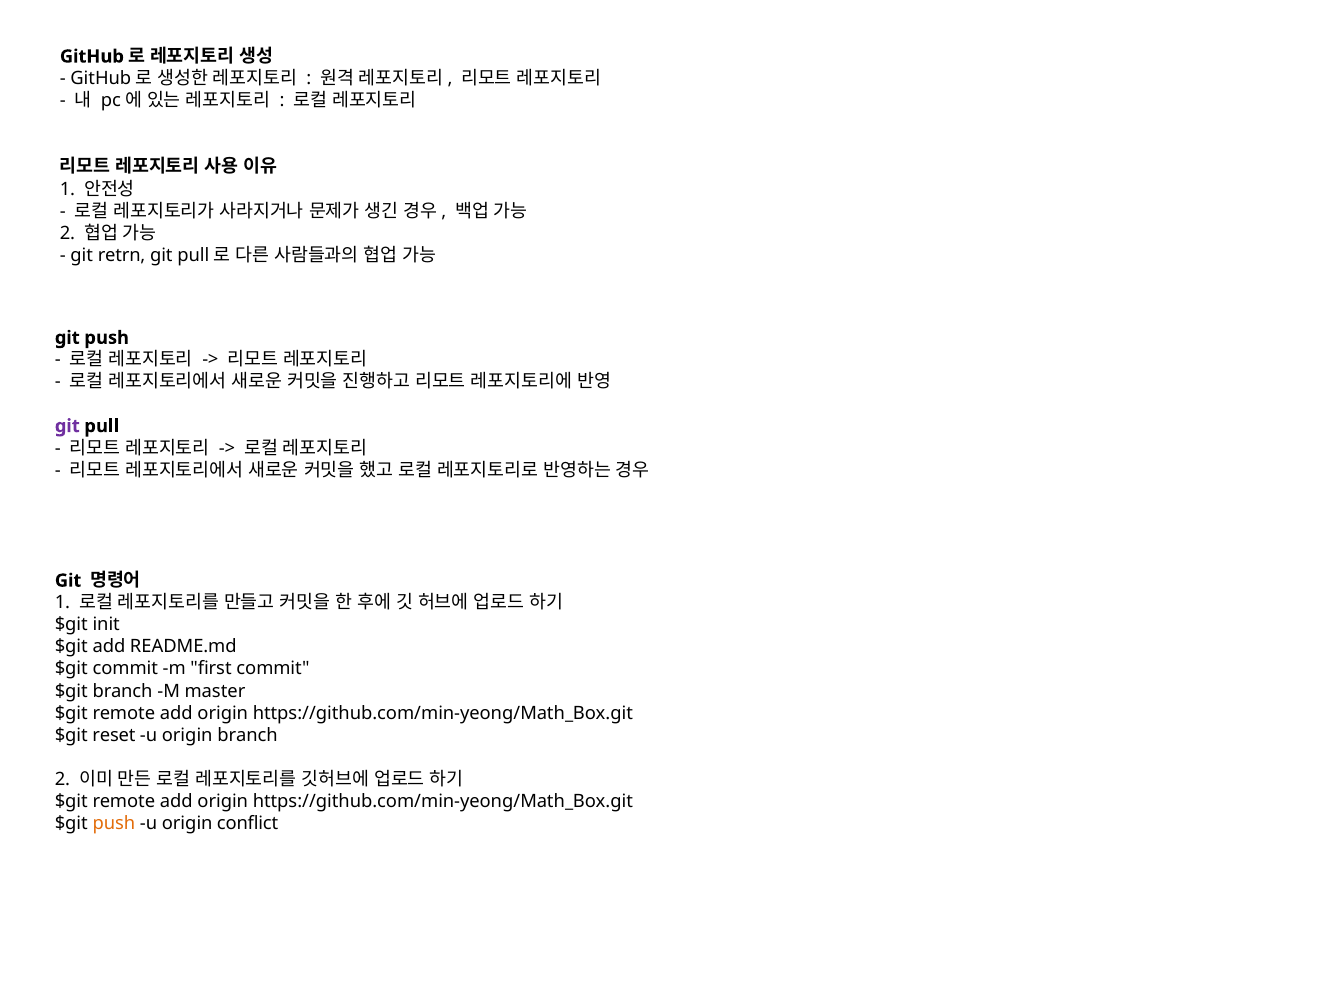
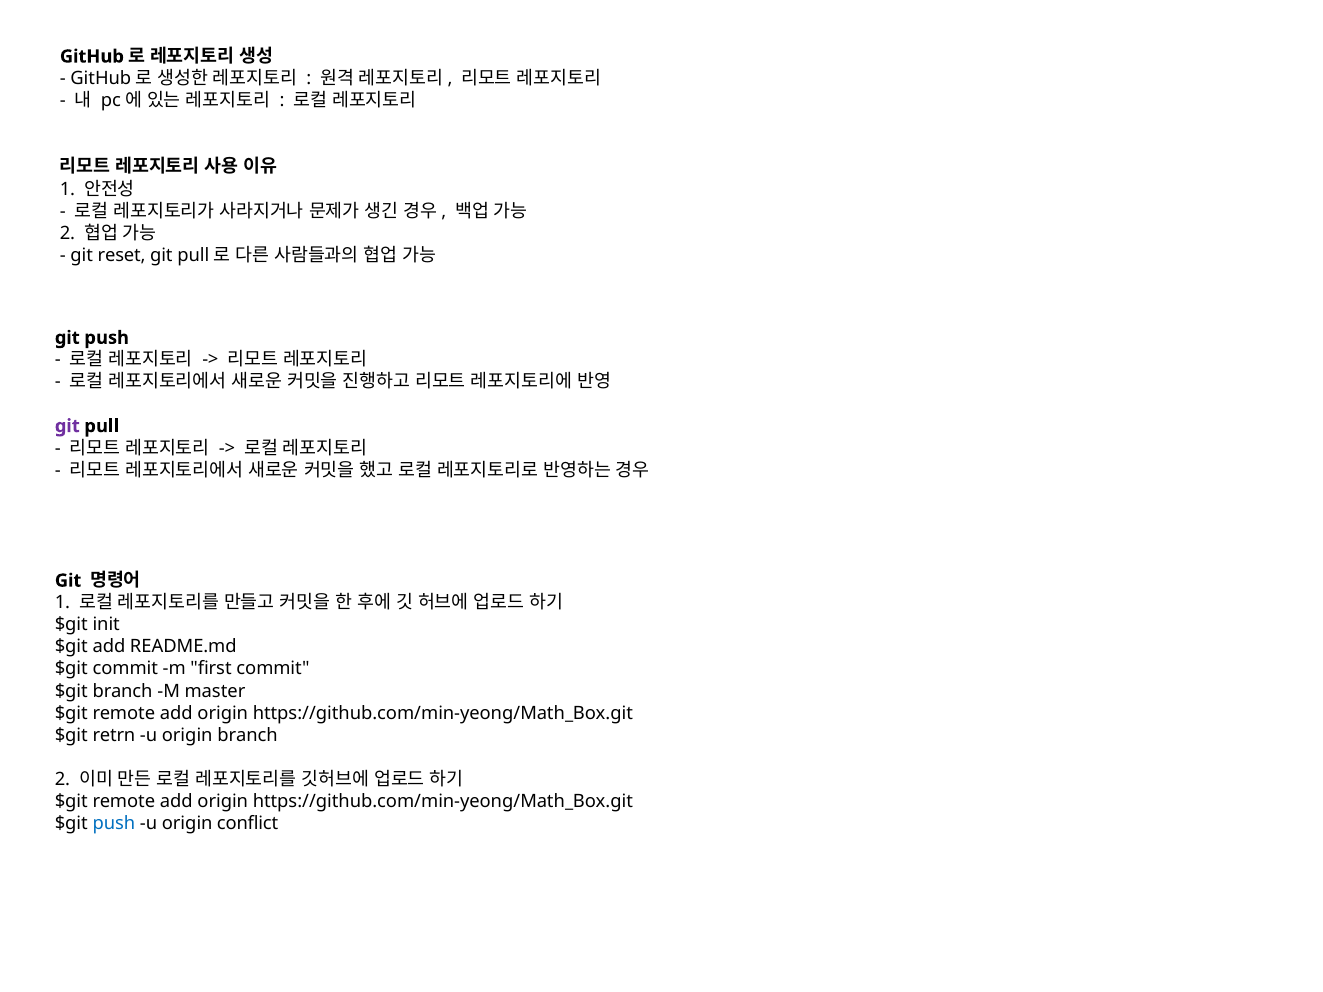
retrn: retrn -> reset (122, 255)
reset: reset -> retrn (114, 735)
push colour: orange -> blue (114, 824)
